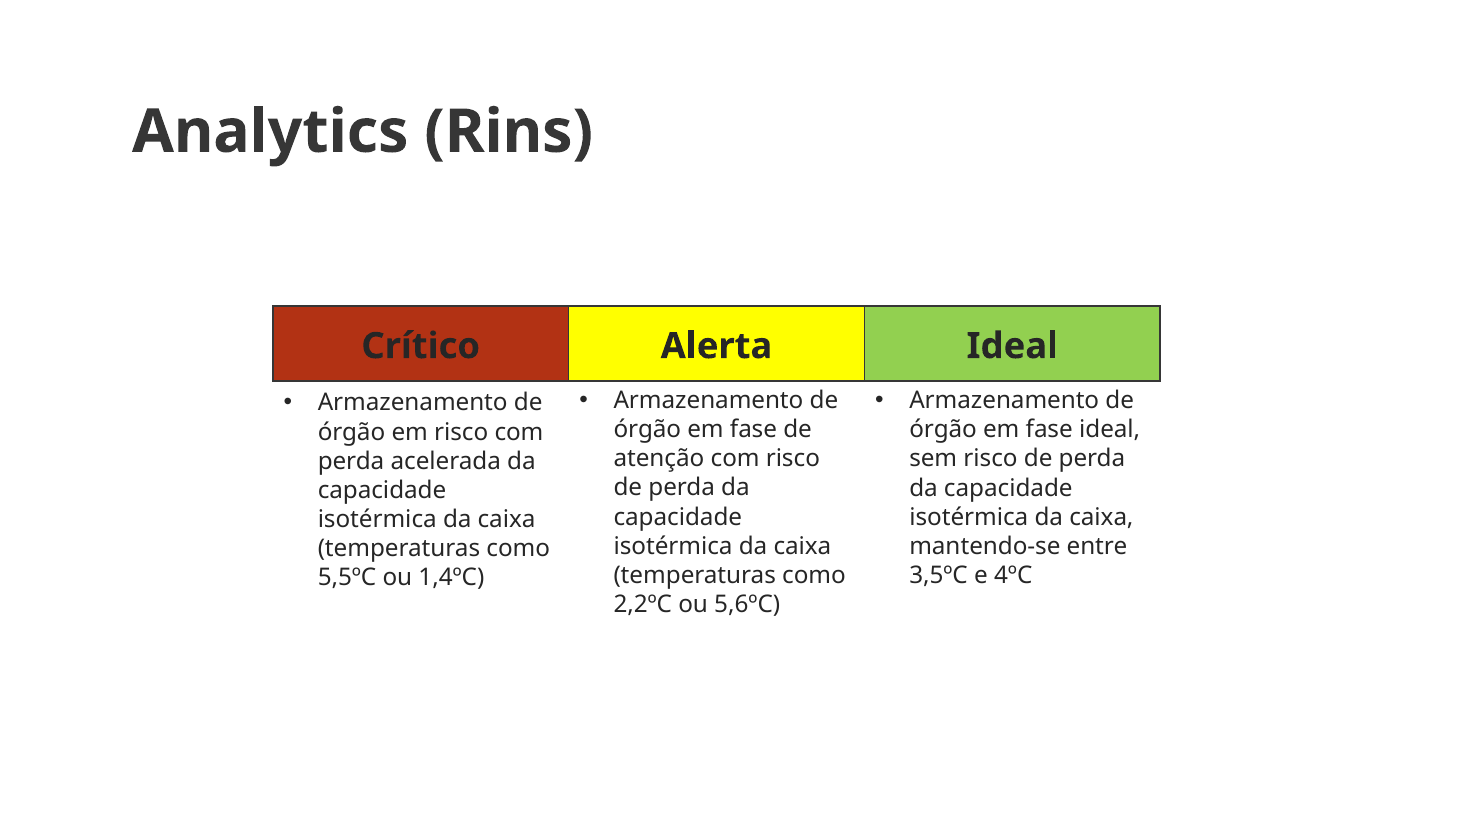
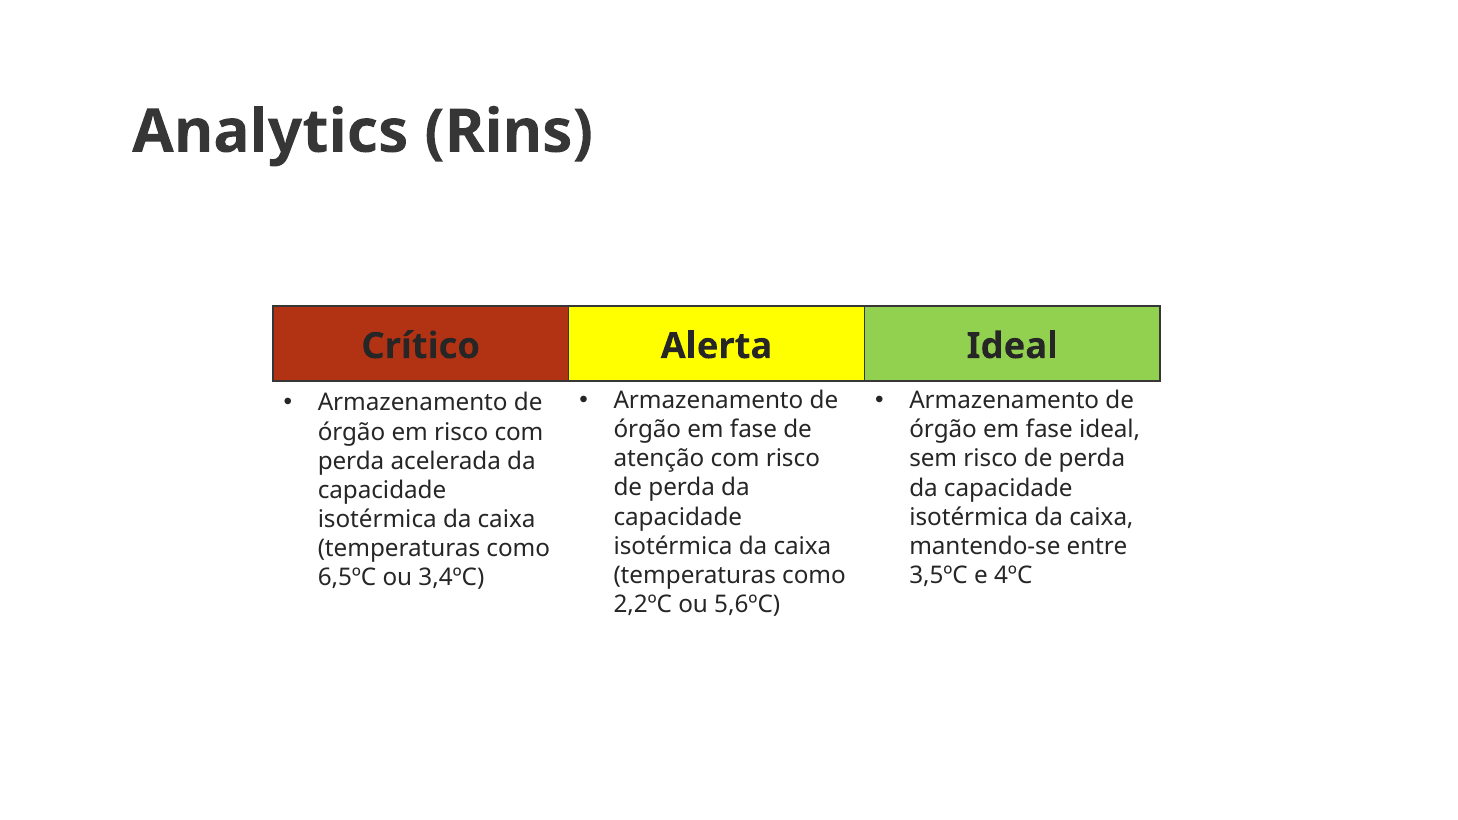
5,5ºC: 5,5ºC -> 6,5ºC (347, 578)
1,4ºC: 1,4ºC -> 3,4ºC (451, 578)
